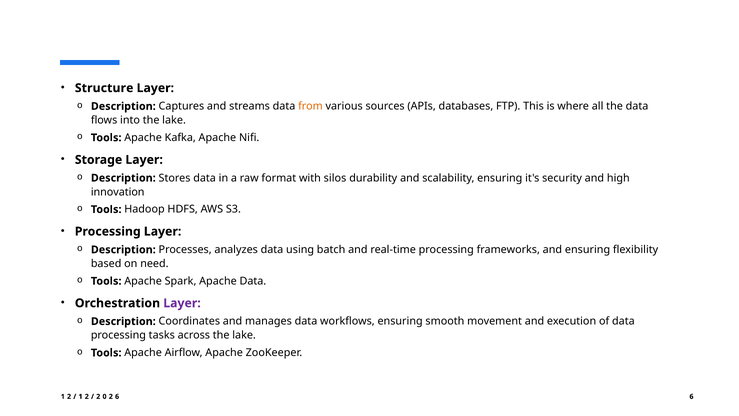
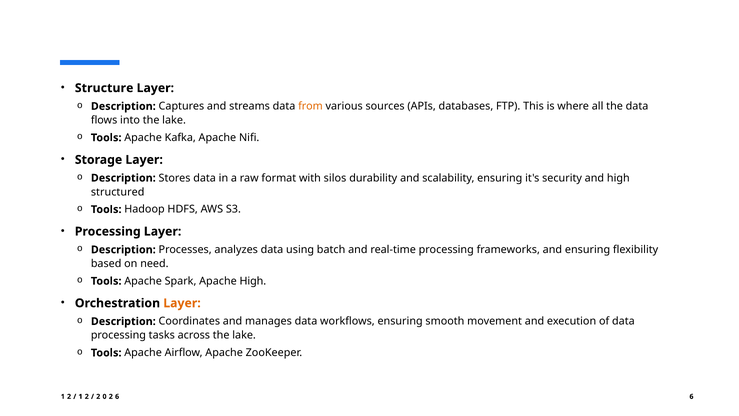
innovation: innovation -> structured (118, 192)
Apache Data: Data -> High (253, 281)
Layer colour: purple -> orange (182, 303)
